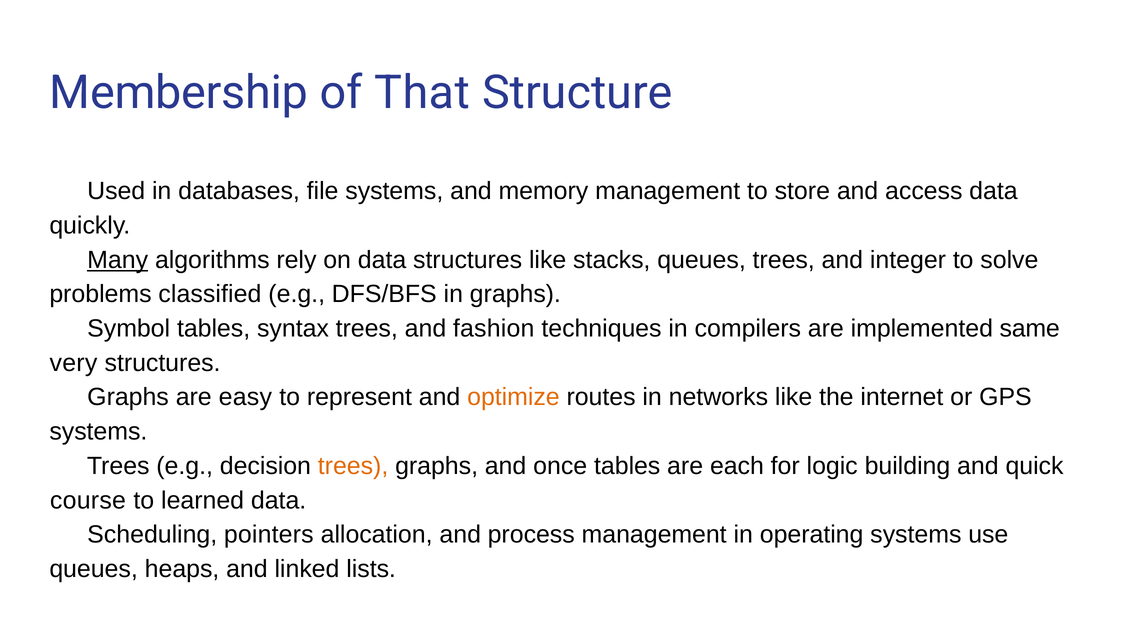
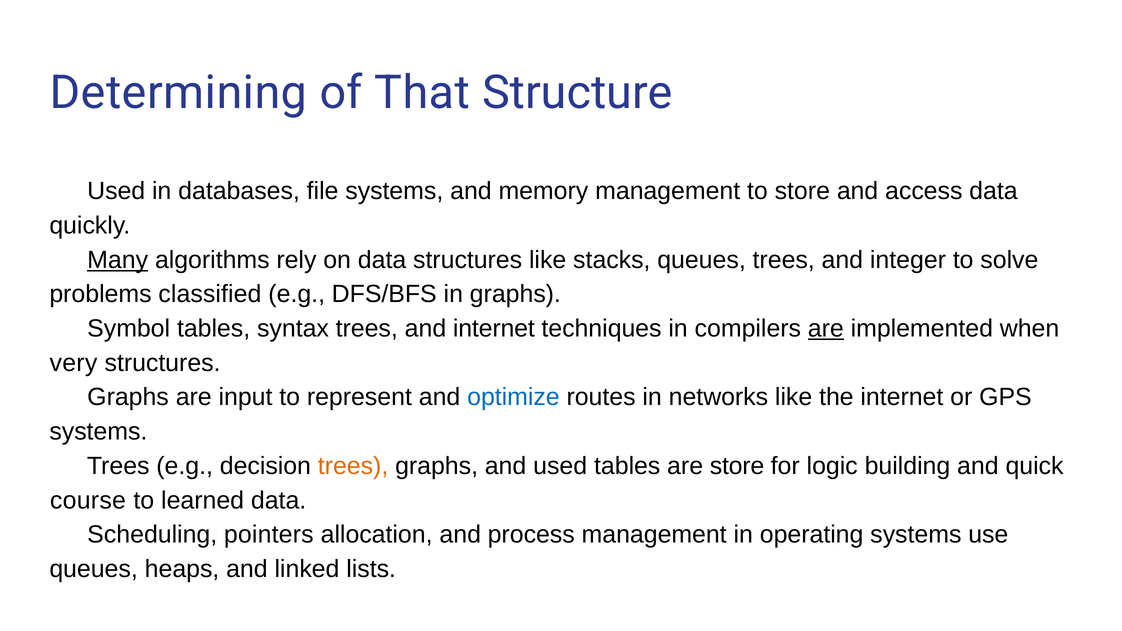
Membership: Membership -> Determining (178, 93)
and fashion: fashion -> internet (494, 329)
are underline: none -> present (826, 329)
same: same -> when (1030, 329)
easy: easy -> input (245, 397)
optimize colour: orange -> blue (513, 397)
and once: once -> used (560, 466)
are each: each -> store (737, 466)
